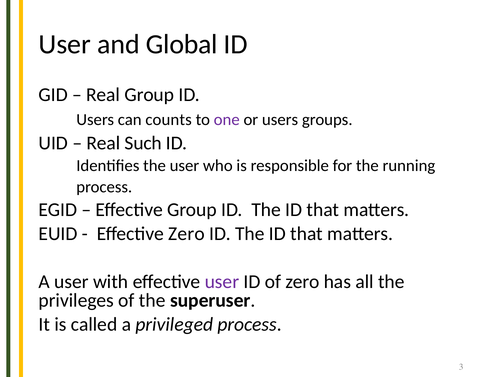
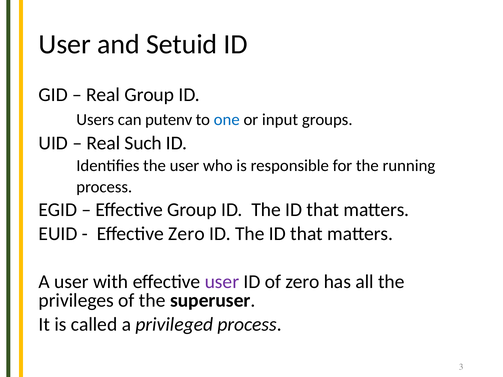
Global: Global -> Setuid (182, 44)
counts: counts -> putenv (169, 120)
one colour: purple -> blue (227, 120)
or users: users -> input (280, 120)
